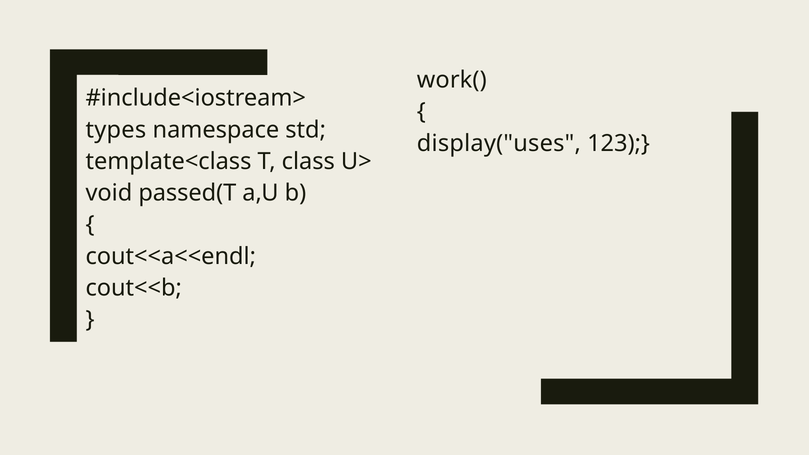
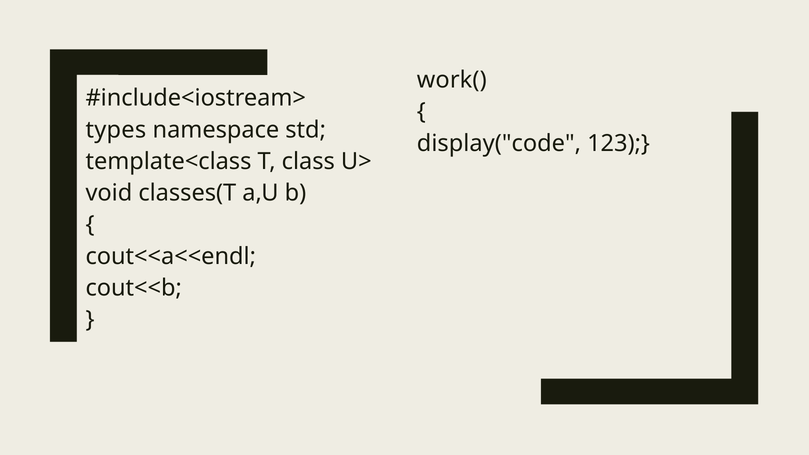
display("uses: display("uses -> display("code (499, 143)
passed(T: passed(T -> classes(T (187, 193)
